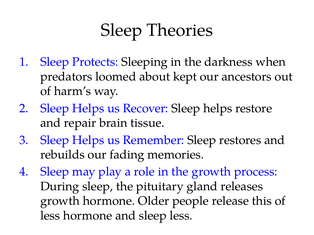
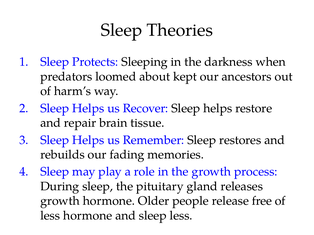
this: this -> free (262, 201)
